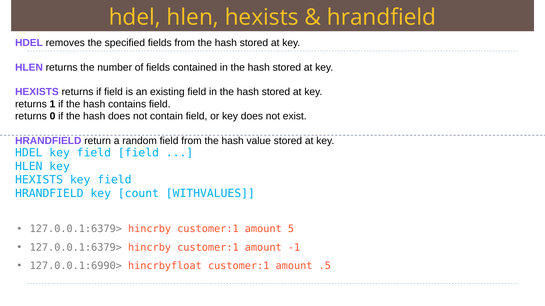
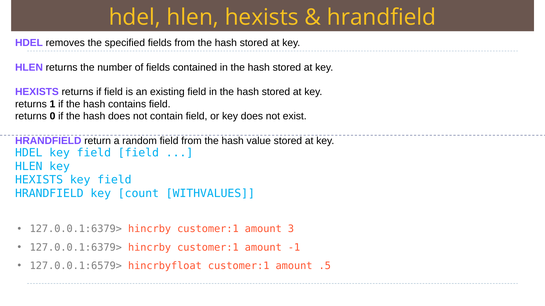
5: 5 -> 3 (291, 229)
127.0.0.1:6990>: 127.0.0.1:6990> -> 127.0.0.1:6579> (76, 266)
